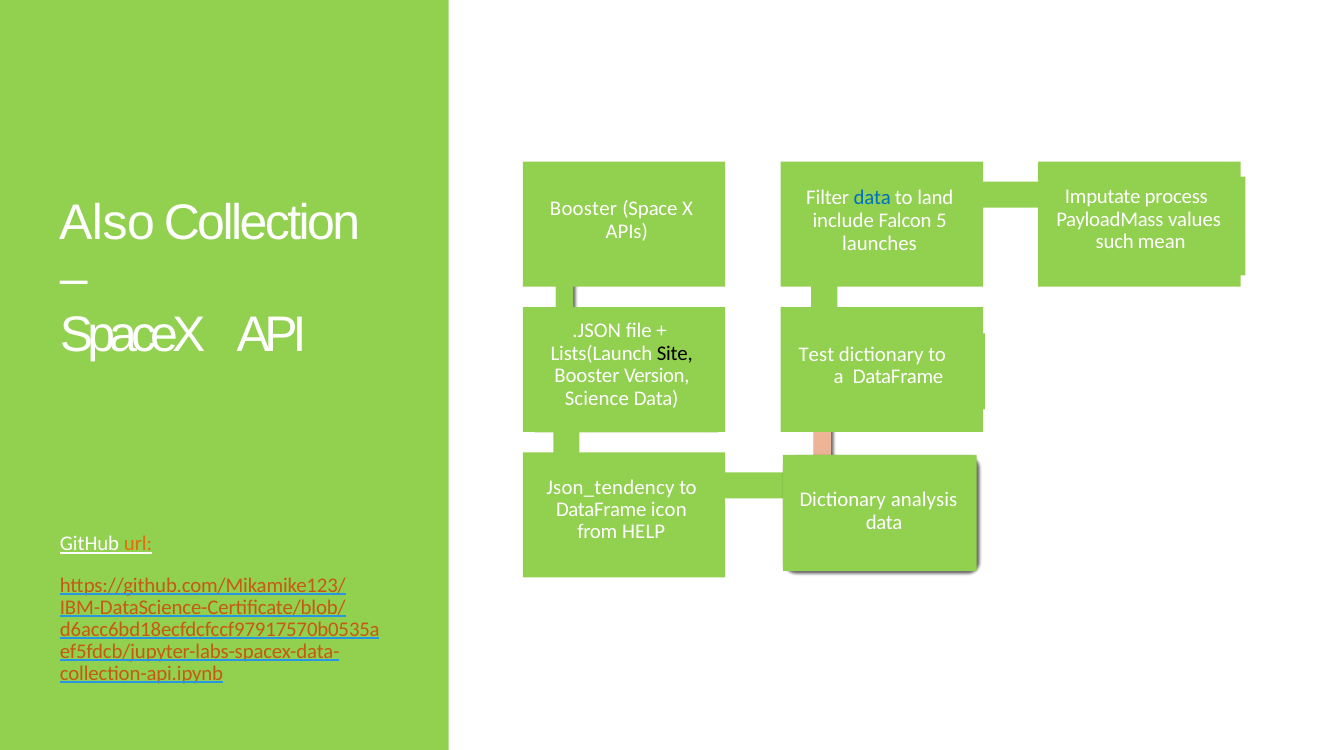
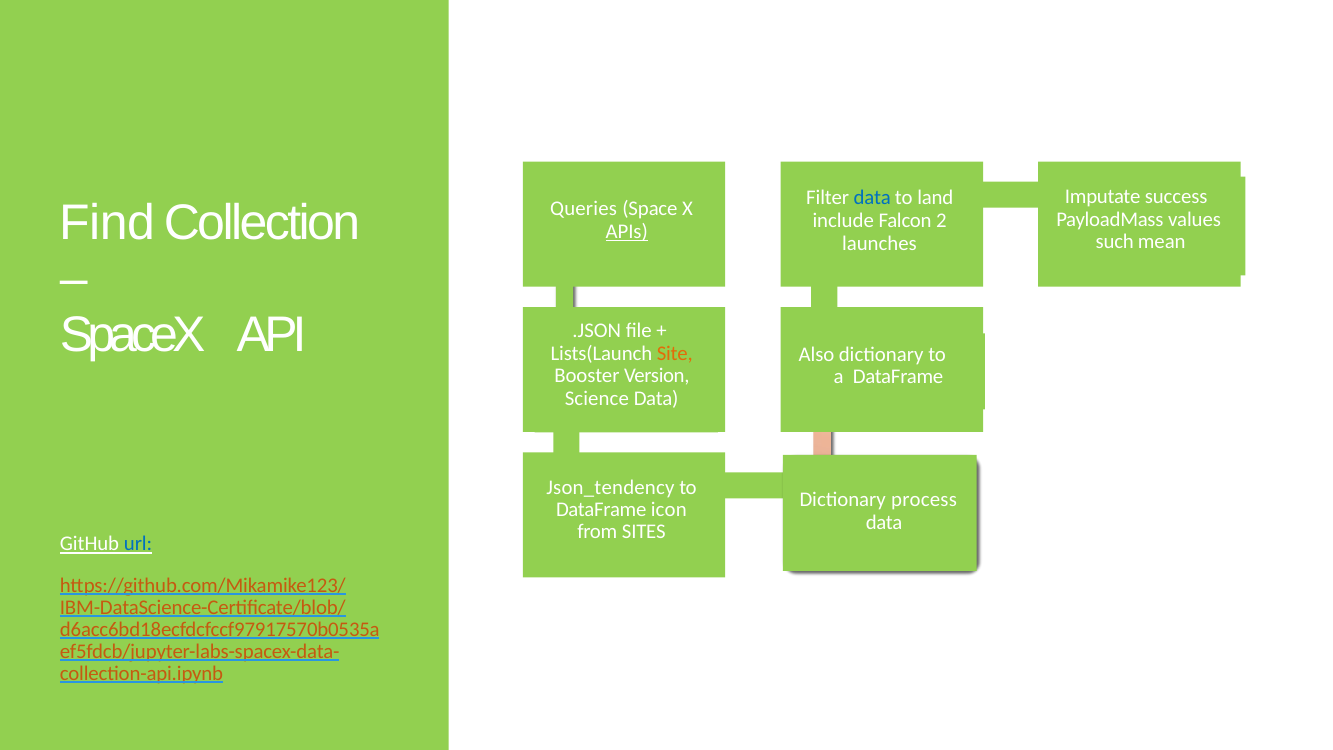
process: process -> success (1176, 197)
Also: Also -> Find (107, 223)
Booster: Booster -> Queries (584, 209)
5: 5 -> 2 (941, 221)
APIs underline: none -> present (627, 232)
Site colour: black -> orange (675, 353)
Test: Test -> Also (816, 354)
analysis: analysis -> process (924, 500)
HELP: HELP -> SITES (644, 532)
url colour: orange -> blue (138, 543)
